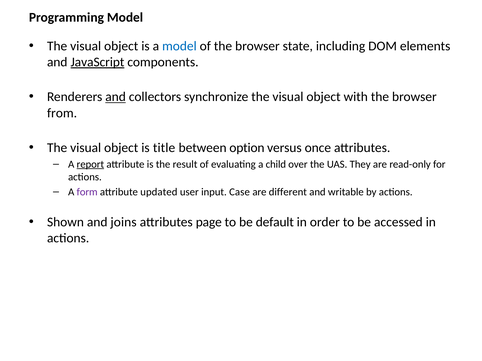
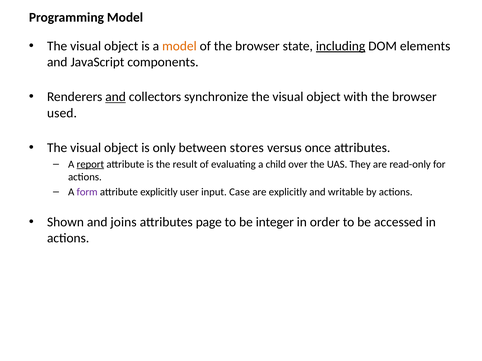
model colour: blue -> orange (179, 46)
including underline: none -> present (341, 46)
JavaScript underline: present -> none (97, 62)
from: from -> used (62, 113)
title: title -> only (164, 148)
option: option -> stores (247, 148)
attribute updated: updated -> explicitly (159, 192)
are different: different -> explicitly (288, 192)
default: default -> integer (275, 222)
